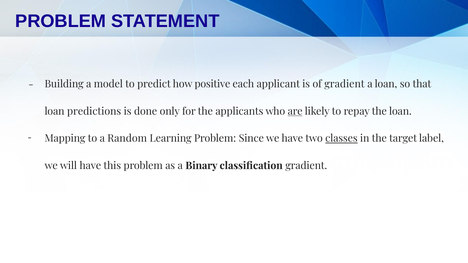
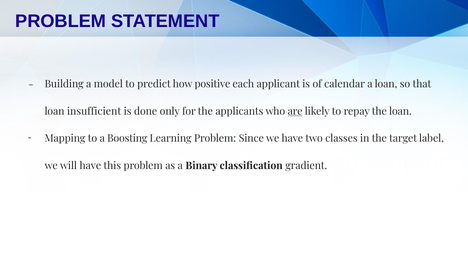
of gradient: gradient -> calendar (345, 84)
predictions: predictions -> insufficient (94, 111)
Random: Random -> Boosting (127, 139)
classes underline: present -> none (341, 139)
